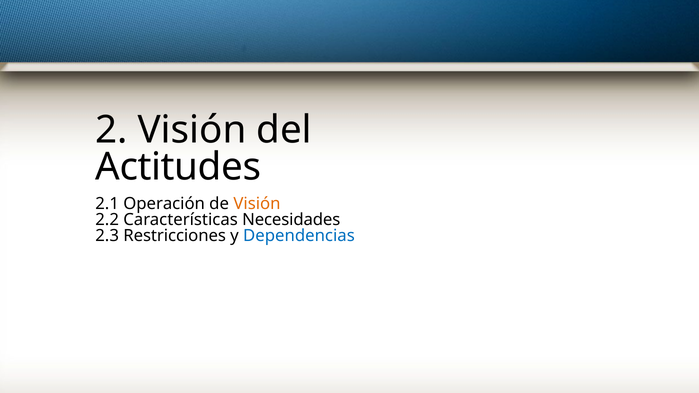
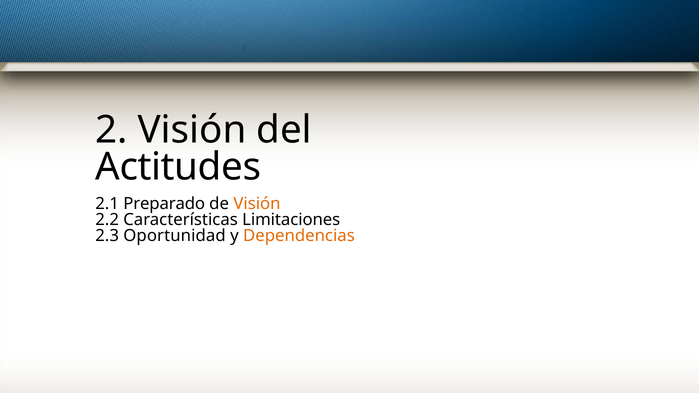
Operación: Operación -> Preparado (164, 204)
Necesidades: Necesidades -> Limitaciones (291, 220)
Restricciones: Restricciones -> Oportunidad (175, 236)
Dependencias colour: blue -> orange (299, 236)
